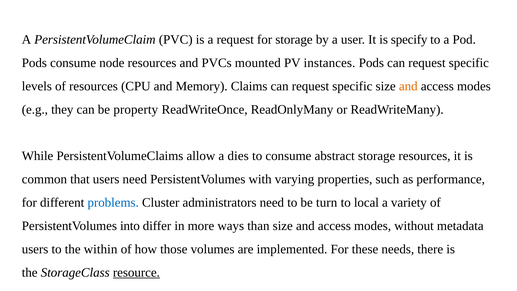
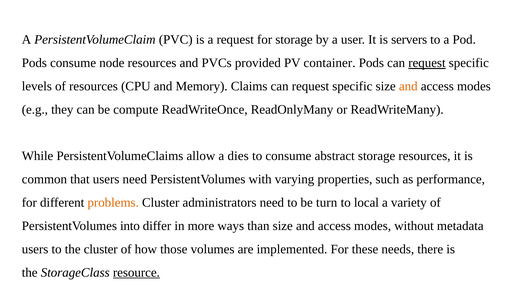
specify: specify -> servers (409, 40)
mounted: mounted -> provided (258, 63)
instances: instances -> container (330, 63)
request underline: none -> present (427, 63)
property: property -> compute (136, 109)
problems colour: blue -> orange (113, 202)
the within: within -> cluster (101, 249)
